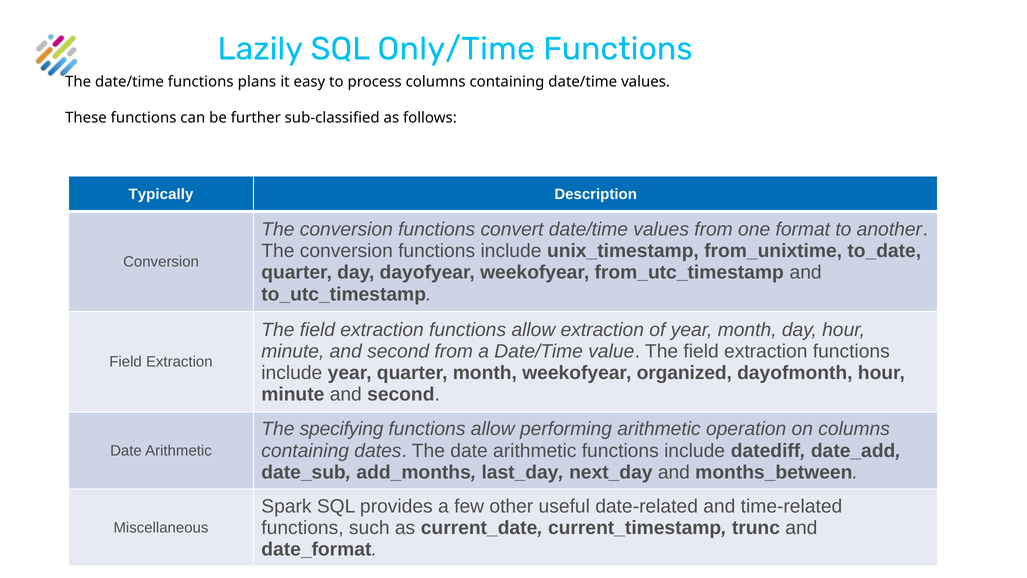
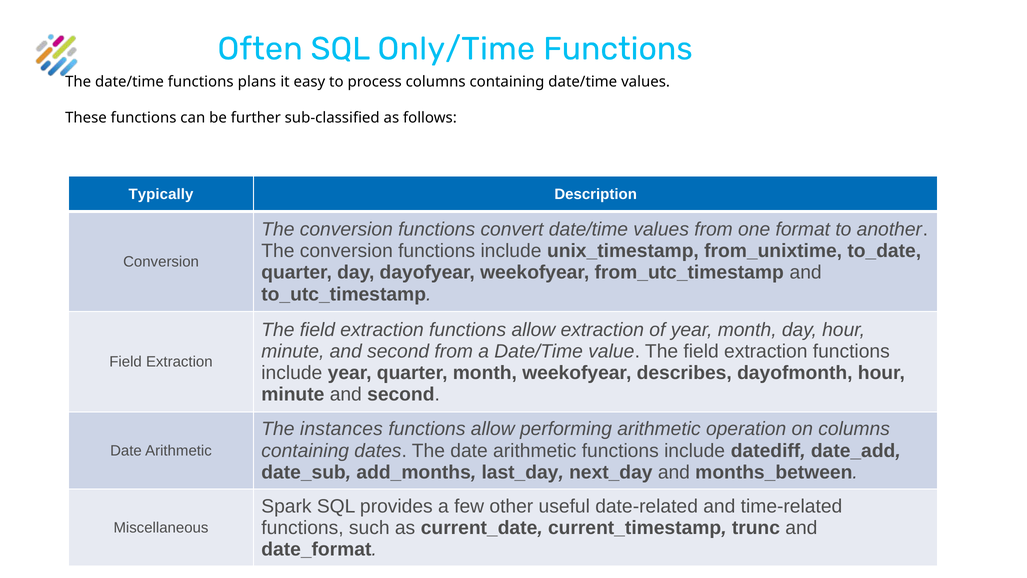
Lazily: Lazily -> Often (260, 49)
organized: organized -> describes (684, 373)
specifying: specifying -> instances (341, 429)
